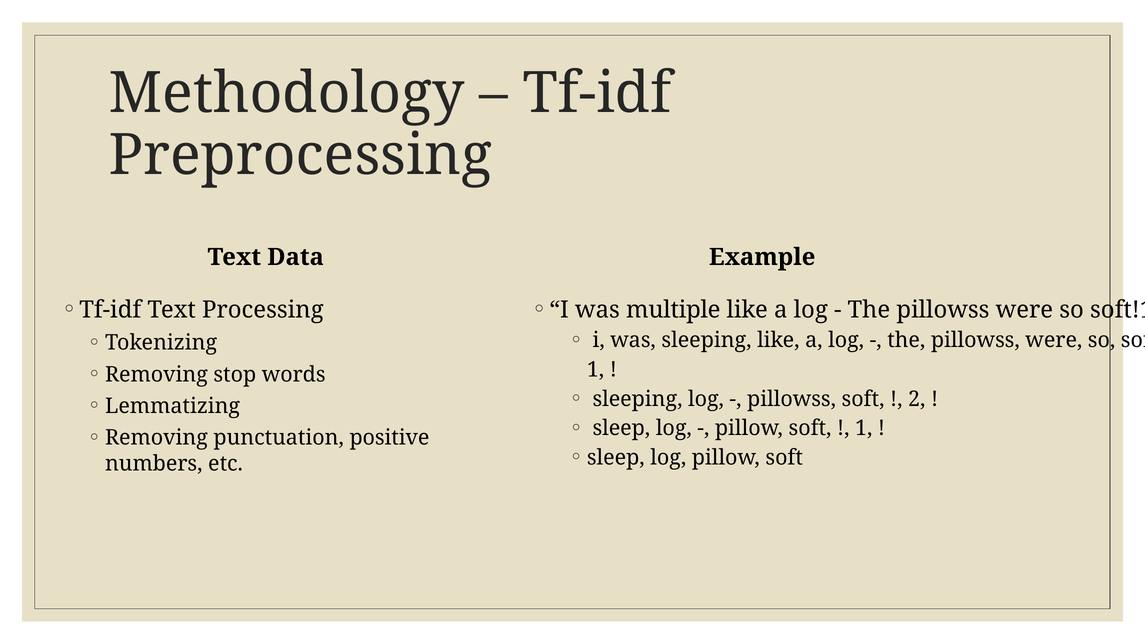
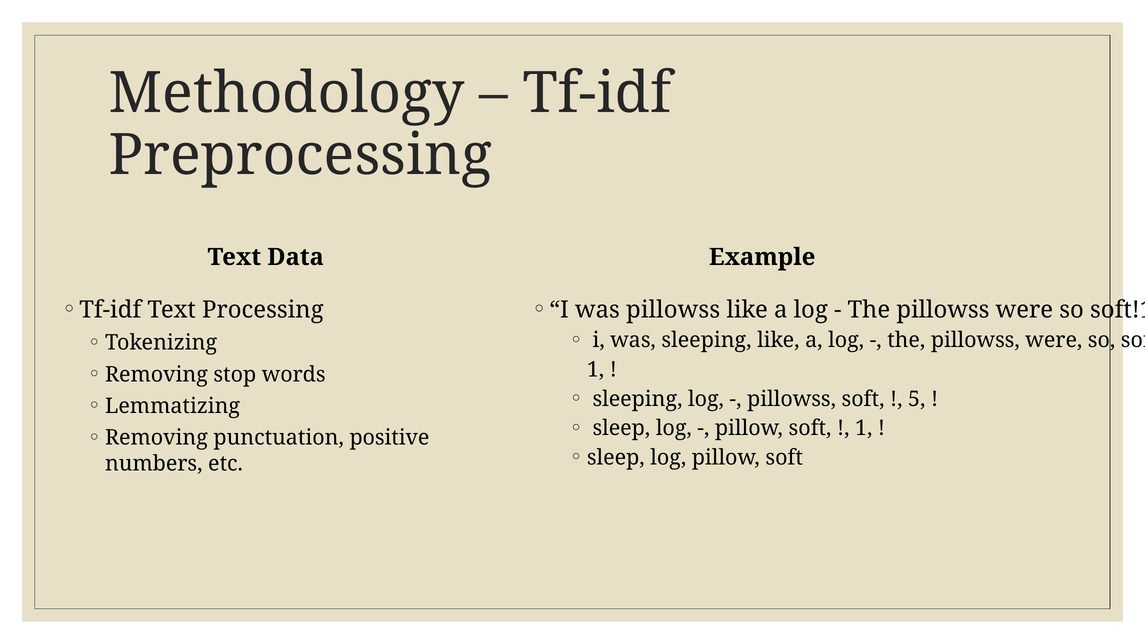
was multiple: multiple -> pillowss (673, 310)
2: 2 -> 5 (917, 399)
